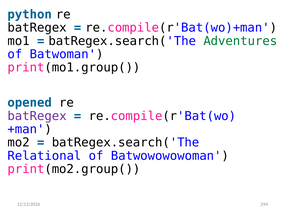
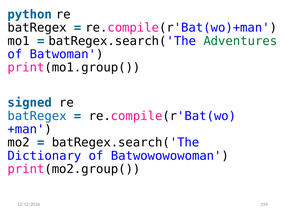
opened: opened -> signed (30, 103)
batRegex colour: purple -> blue (37, 116)
Relational: Relational -> Dictionary (44, 156)
